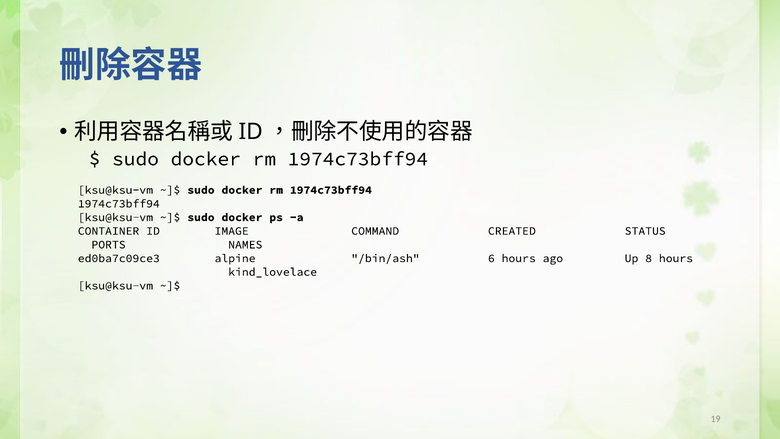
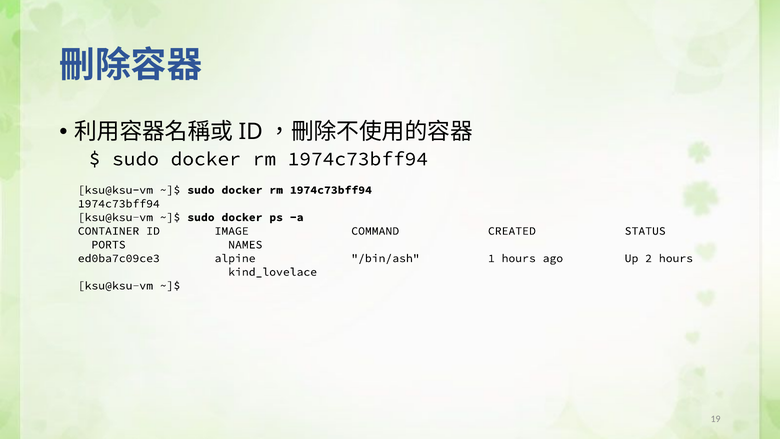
6: 6 -> 1 (491, 258)
8: 8 -> 2 (649, 258)
